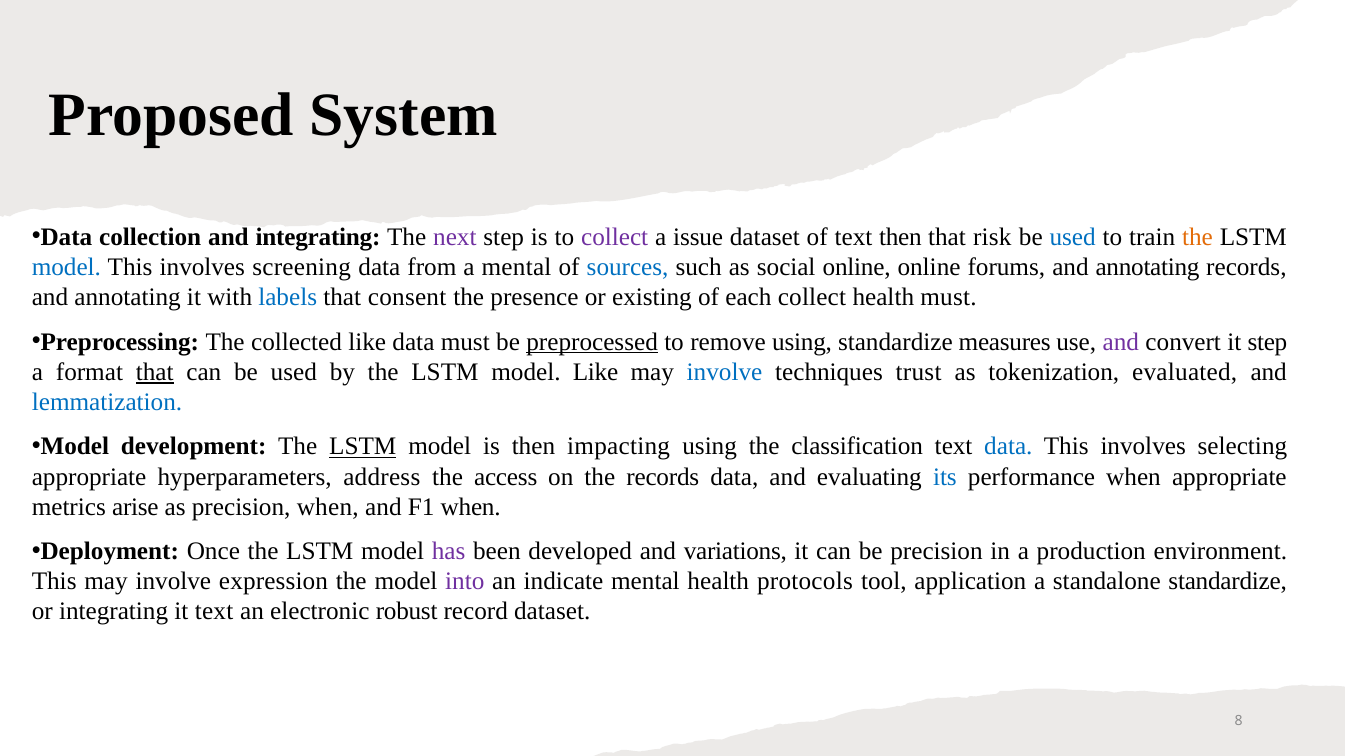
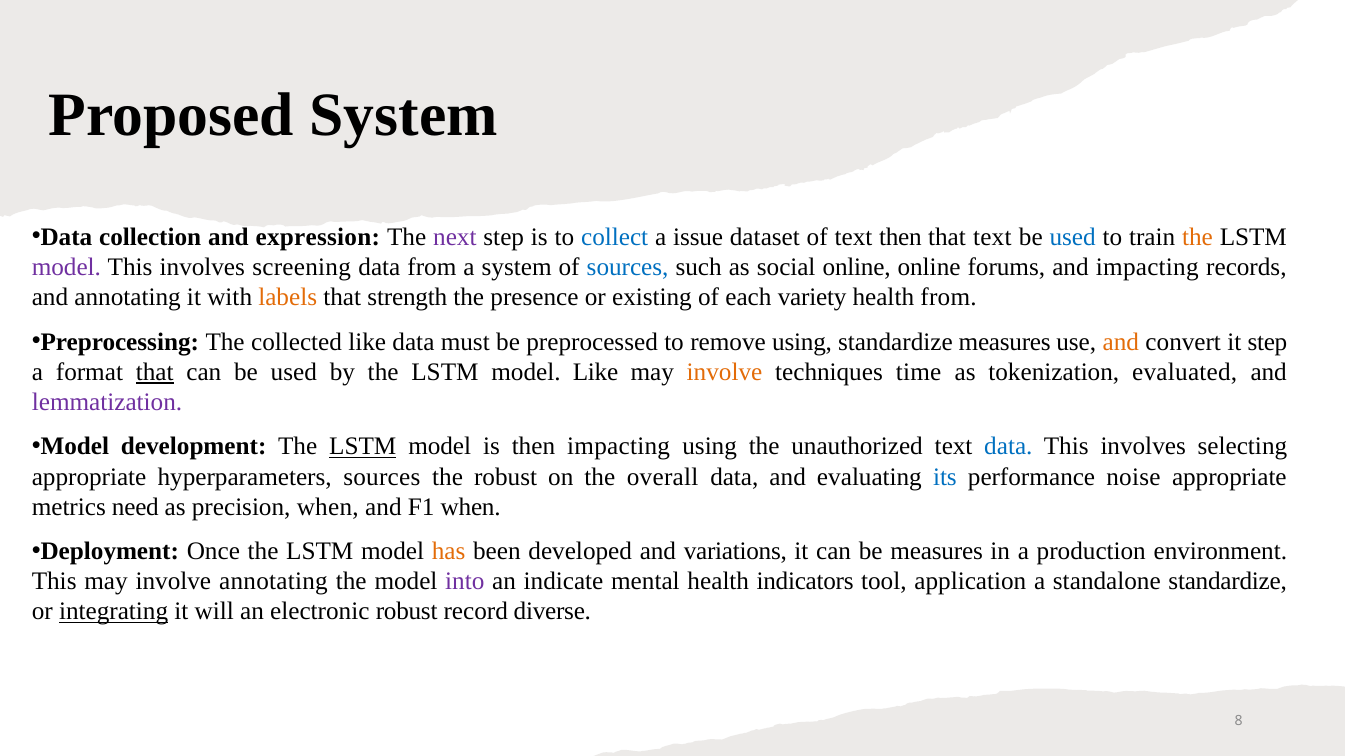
and integrating: integrating -> expression (318, 237)
collect colour: purple -> blue (615, 237)
that risk: risk -> text (992, 237)
model colour: blue -> purple (66, 267)
a mental: mental -> system (517, 267)
forums and annotating: annotating -> impacting (1147, 267)
labels colour: blue -> orange (288, 298)
consent: consent -> strength (407, 298)
each collect: collect -> variety (812, 298)
health must: must -> from (949, 298)
preprocessed underline: present -> none (592, 342)
and colour: purple -> orange (1121, 342)
involve colour: blue -> orange (725, 372)
trust: trust -> time (919, 372)
lemmatization colour: blue -> purple (107, 403)
classification: classification -> unauthorized (857, 447)
hyperparameters address: address -> sources (382, 477)
the access: access -> robust (506, 477)
the records: records -> overall (663, 477)
performance when: when -> noise (1133, 477)
arise: arise -> need (135, 507)
has colour: purple -> orange (449, 552)
be precision: precision -> measures (937, 552)
involve expression: expression -> annotating (273, 582)
protocols: protocols -> indicators (805, 582)
integrating underline: none -> present (114, 612)
it text: text -> will (214, 612)
record dataset: dataset -> diverse (552, 612)
